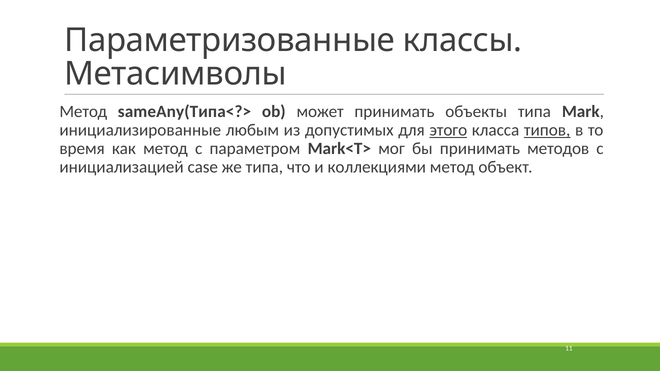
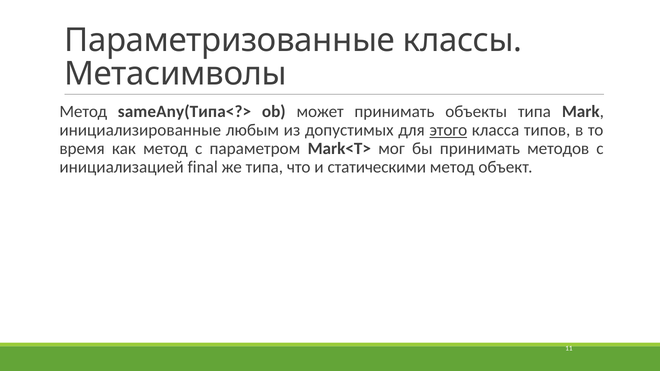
типов underline: present -> none (547, 130)
case: case -> final (203, 167)
коллекциями: коллекциями -> статическими (377, 167)
